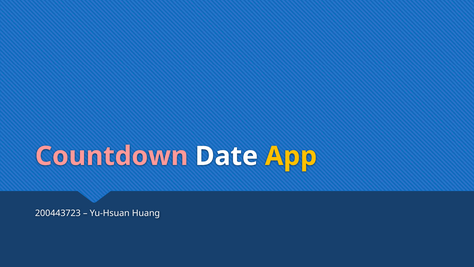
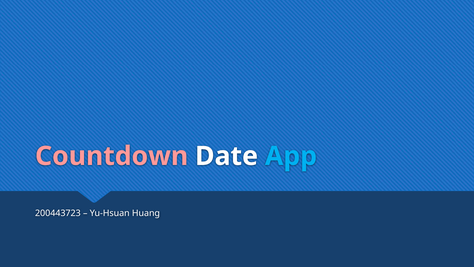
App colour: yellow -> light blue (291, 156)
